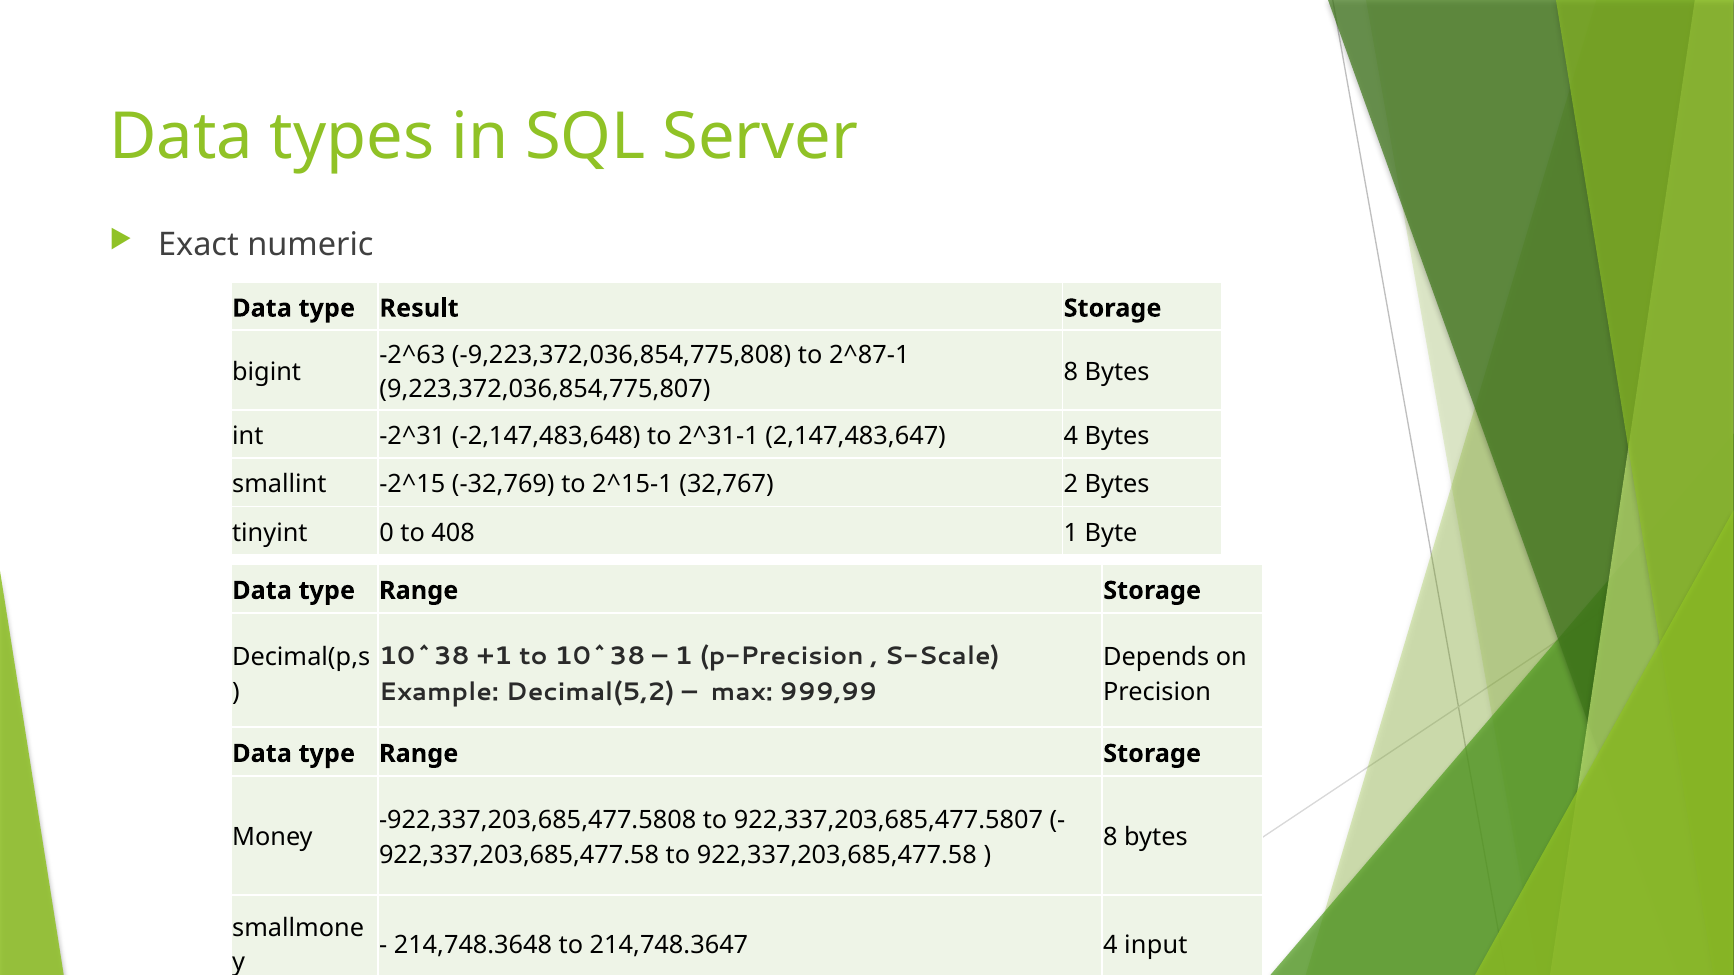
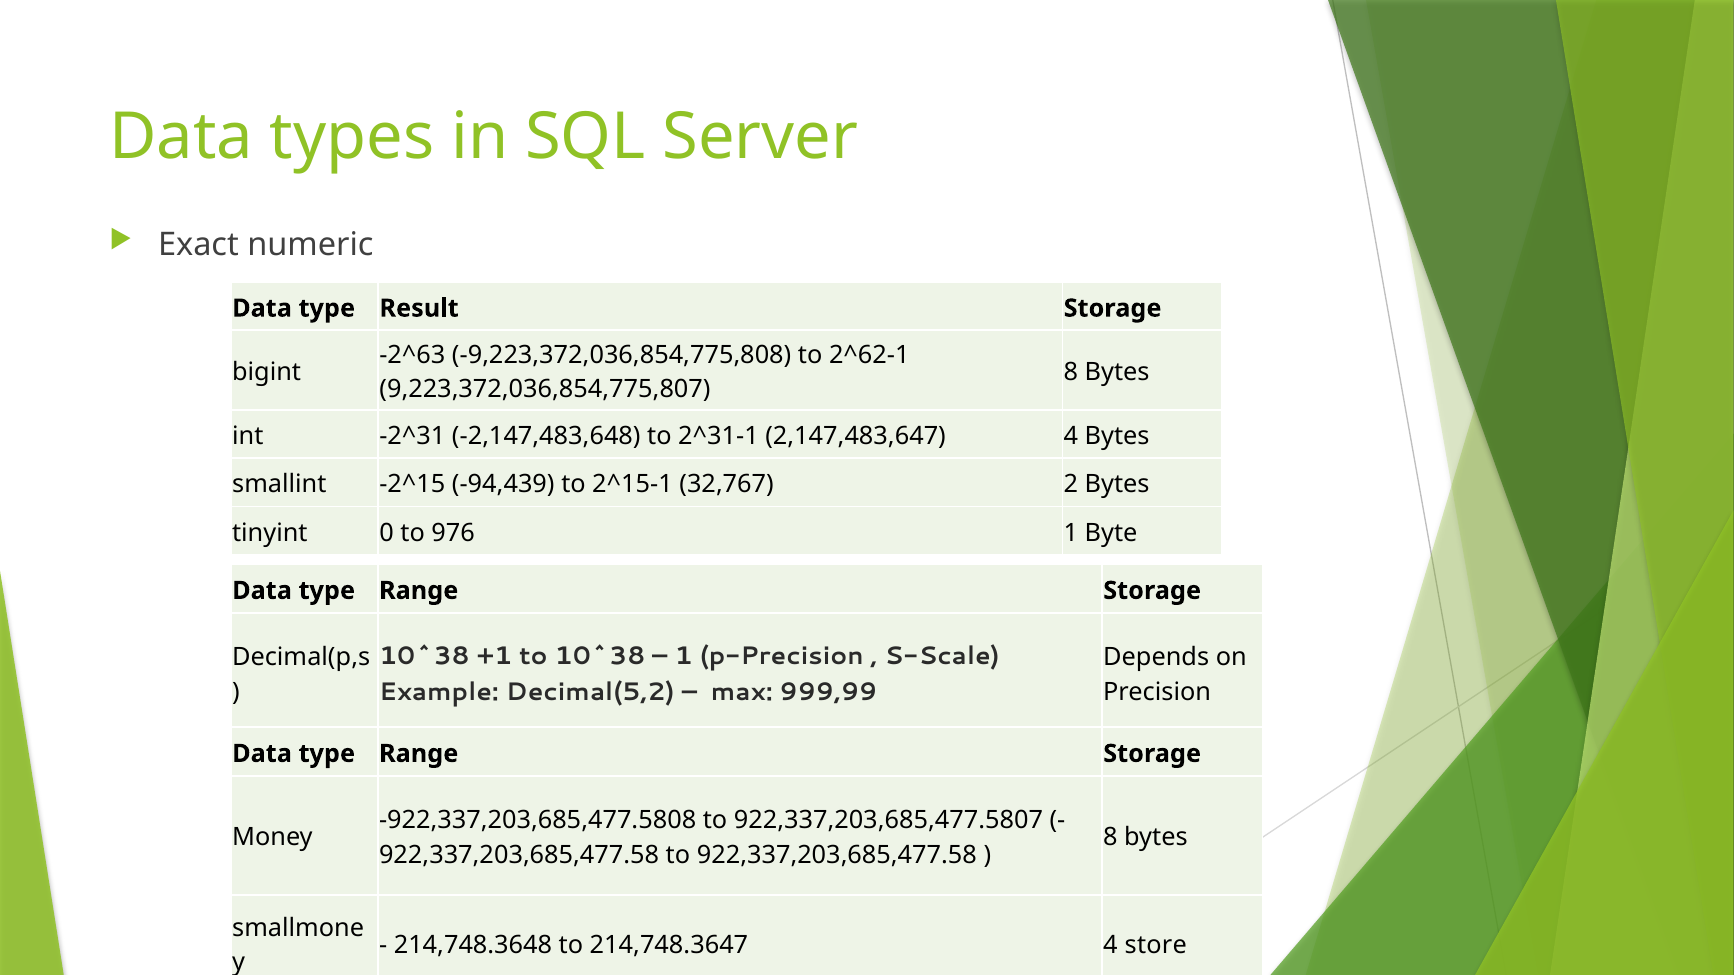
2^87-1: 2^87-1 -> 2^62-1 (869, 355)
-32,769: -32,769 -> -94,439 (503, 485)
408: 408 -> 976 (453, 533)
input: input -> store (1156, 945)
